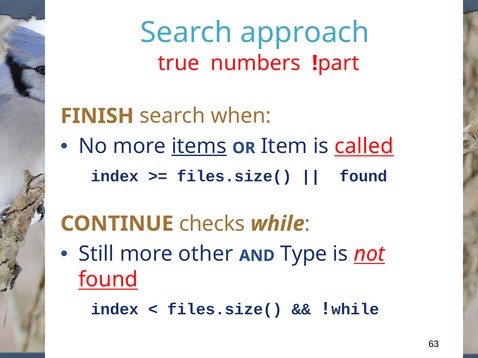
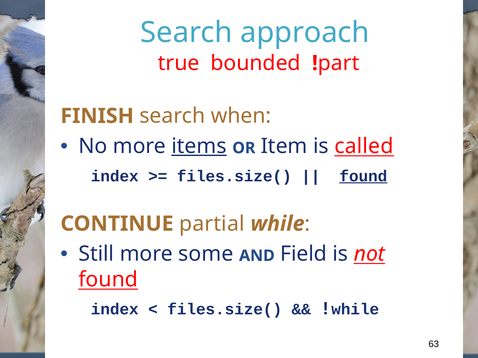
numbers: numbers -> bounded (256, 63)
found underline: none -> present (363, 176)
checks: checks -> partial (212, 224)
other: other -> some (206, 254)
Type: Type -> Field (304, 254)
